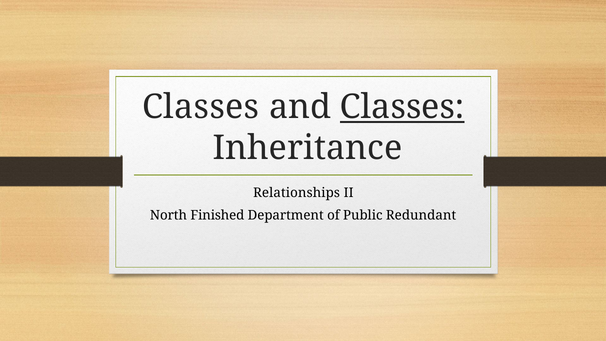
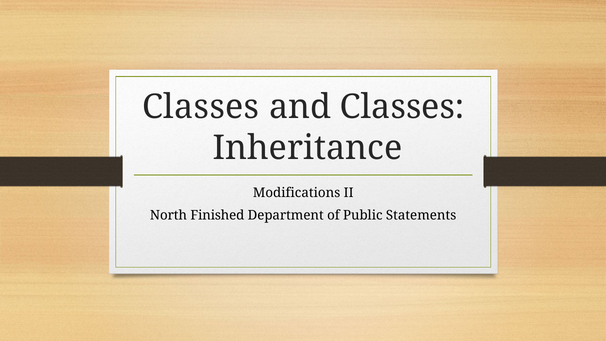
Classes underline: present -> none (402, 107)
Relationships: Relationships -> Modifications (297, 193)
Redundant: Redundant -> Statements (421, 215)
